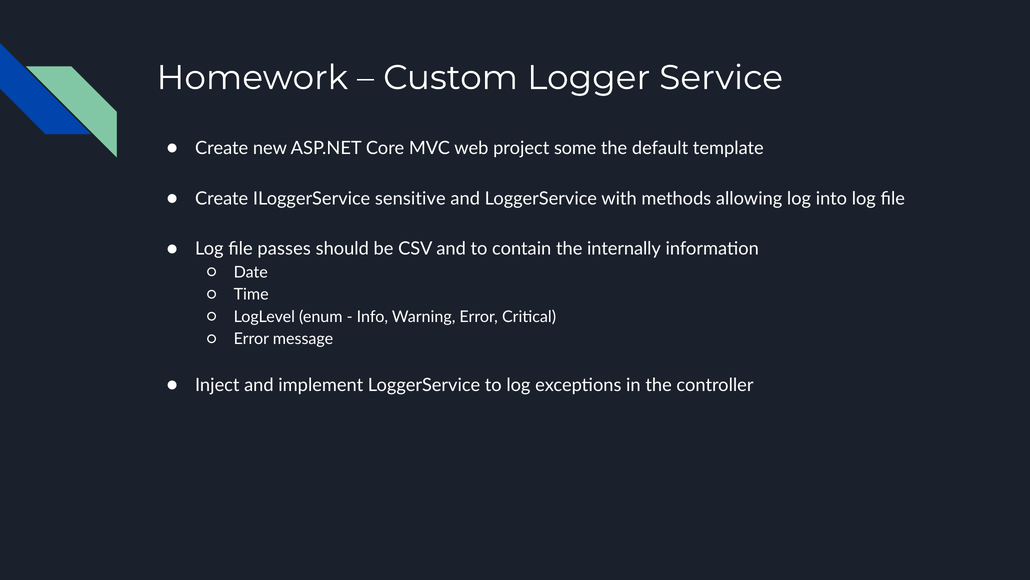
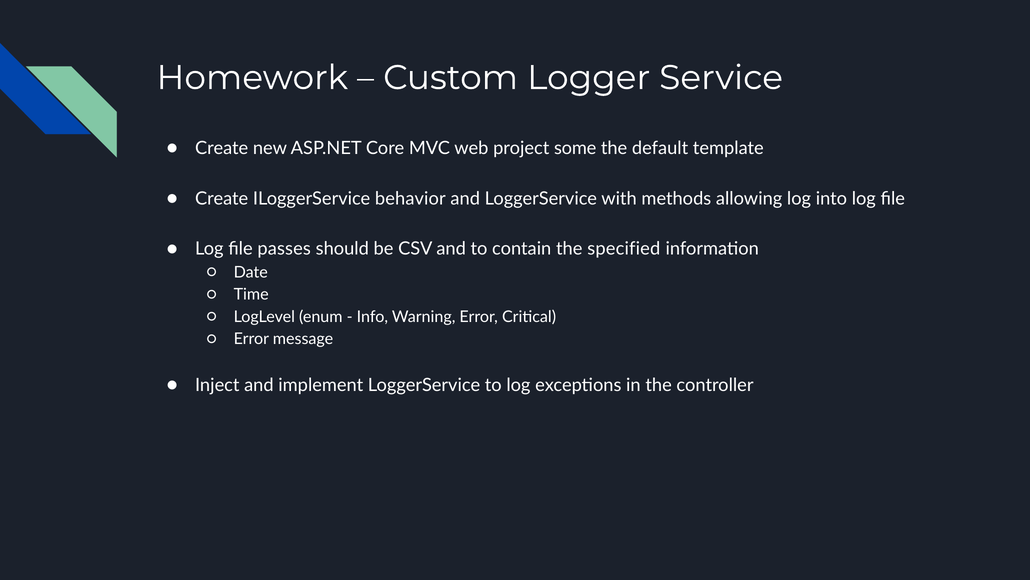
sensitive: sensitive -> behavior (410, 198)
internally: internally -> specified (624, 249)
